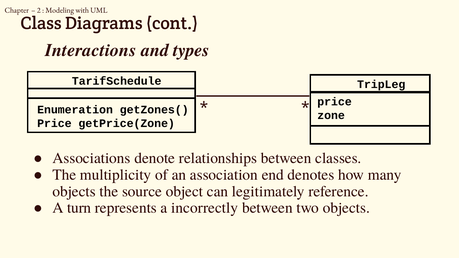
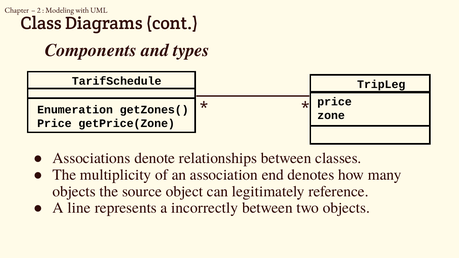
Interactions: Interactions -> Components (91, 50)
turn: turn -> line (79, 208)
